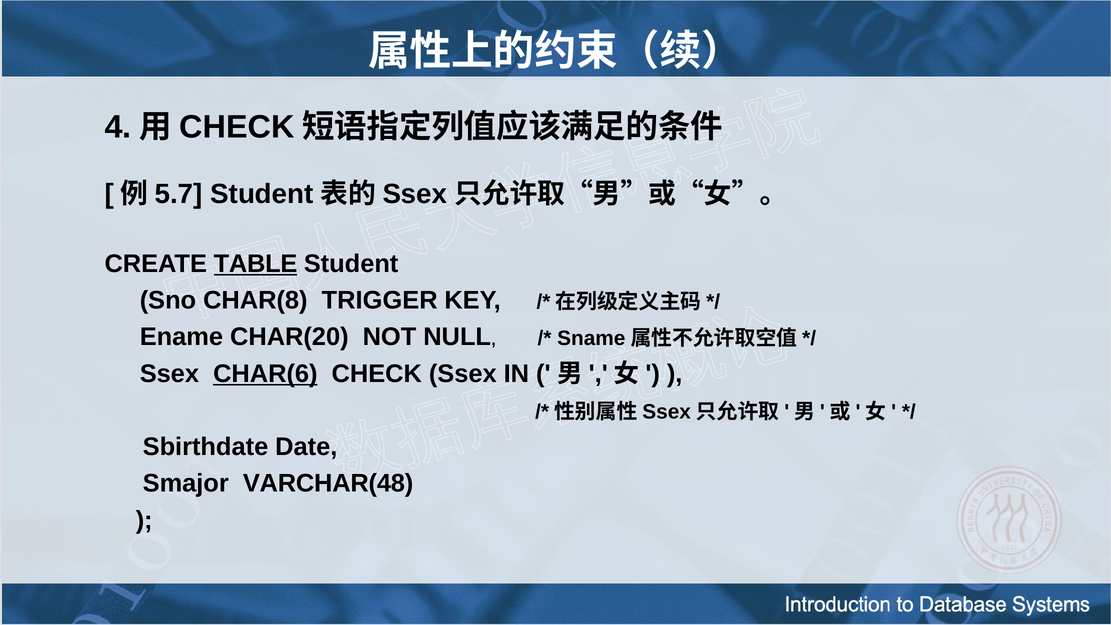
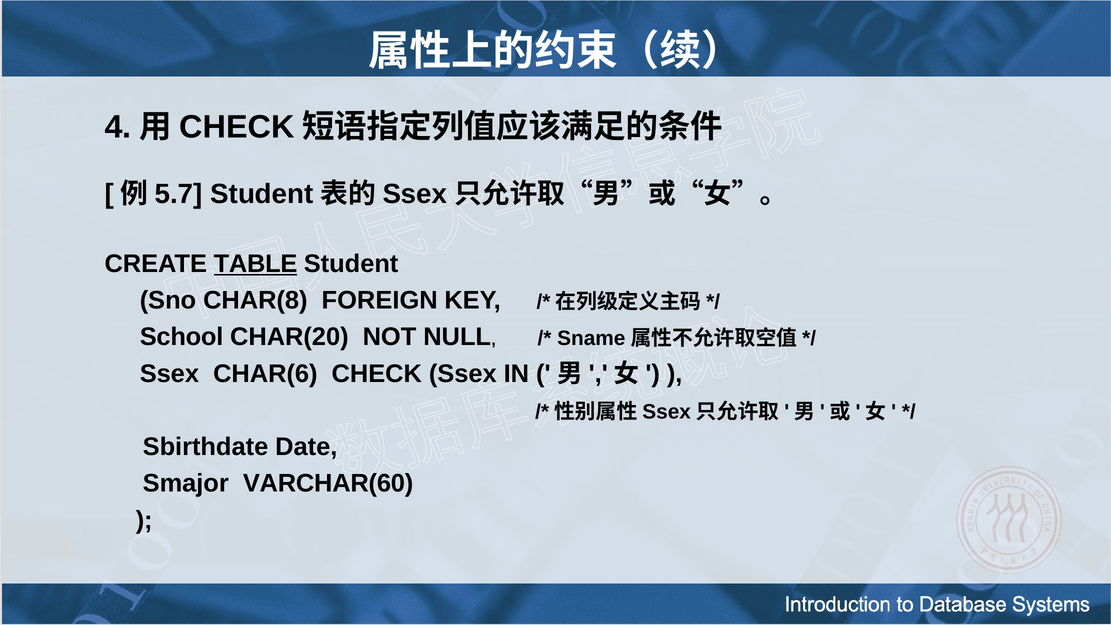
TRIGGER: TRIGGER -> FOREIGN (380, 300)
Ename: Ename -> School (182, 337)
CHAR(6 underline: present -> none (265, 374)
VARCHAR(48: VARCHAR(48 -> VARCHAR(60 (328, 484)
